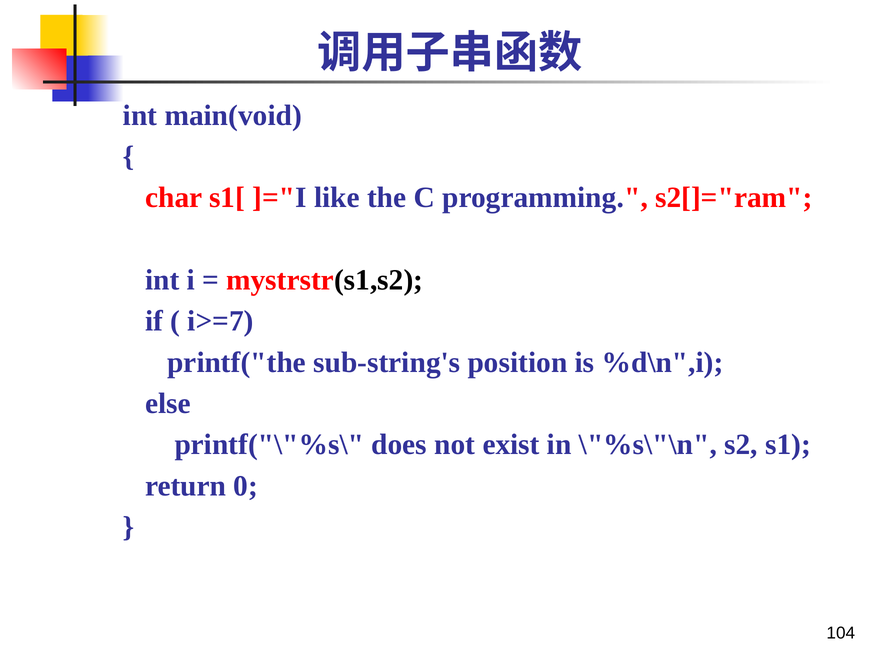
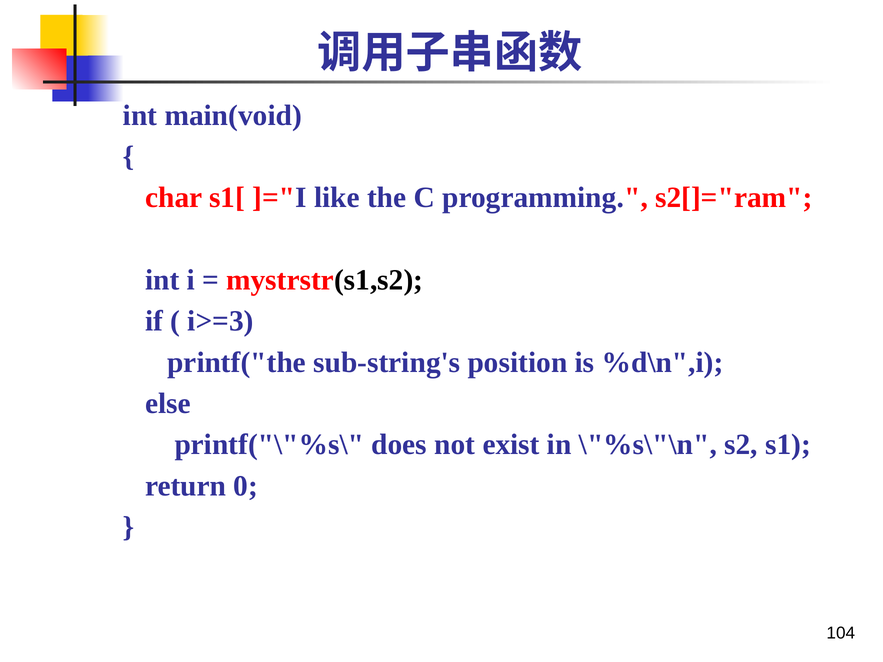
i>=7: i>=7 -> i>=3 (221, 321)
